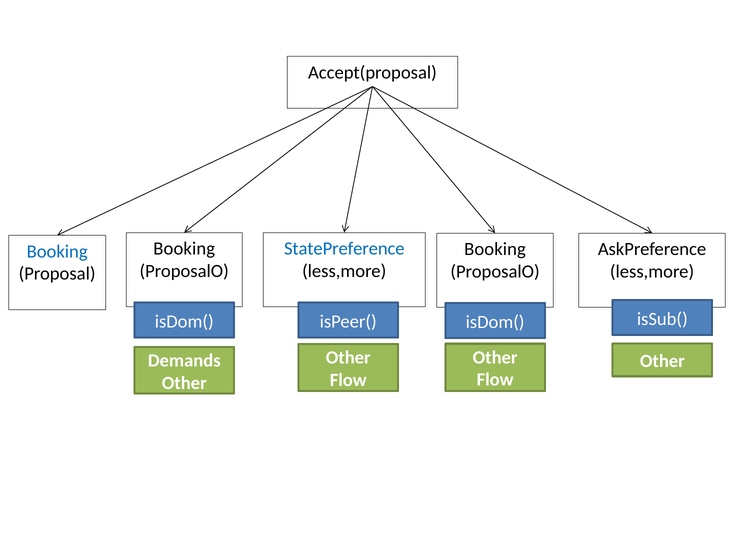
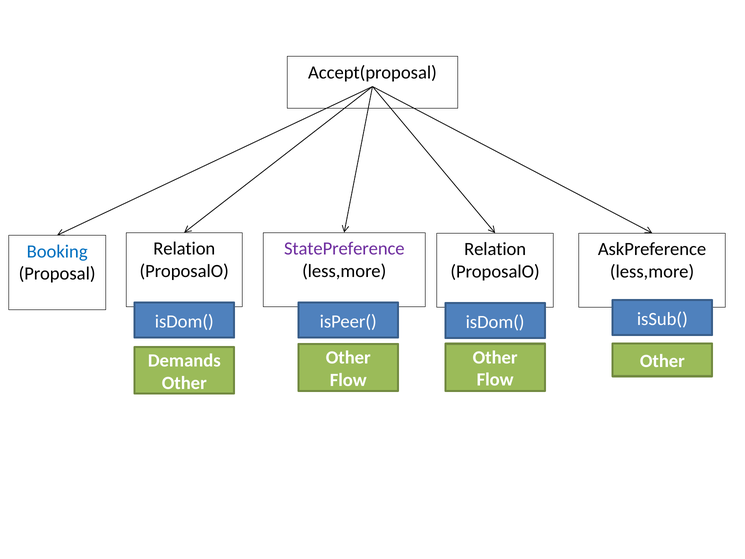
Booking: Booking -> Relation (184, 249)
StatePreference colour: blue -> purple (344, 249)
Booking: Booking -> Relation (495, 249)
